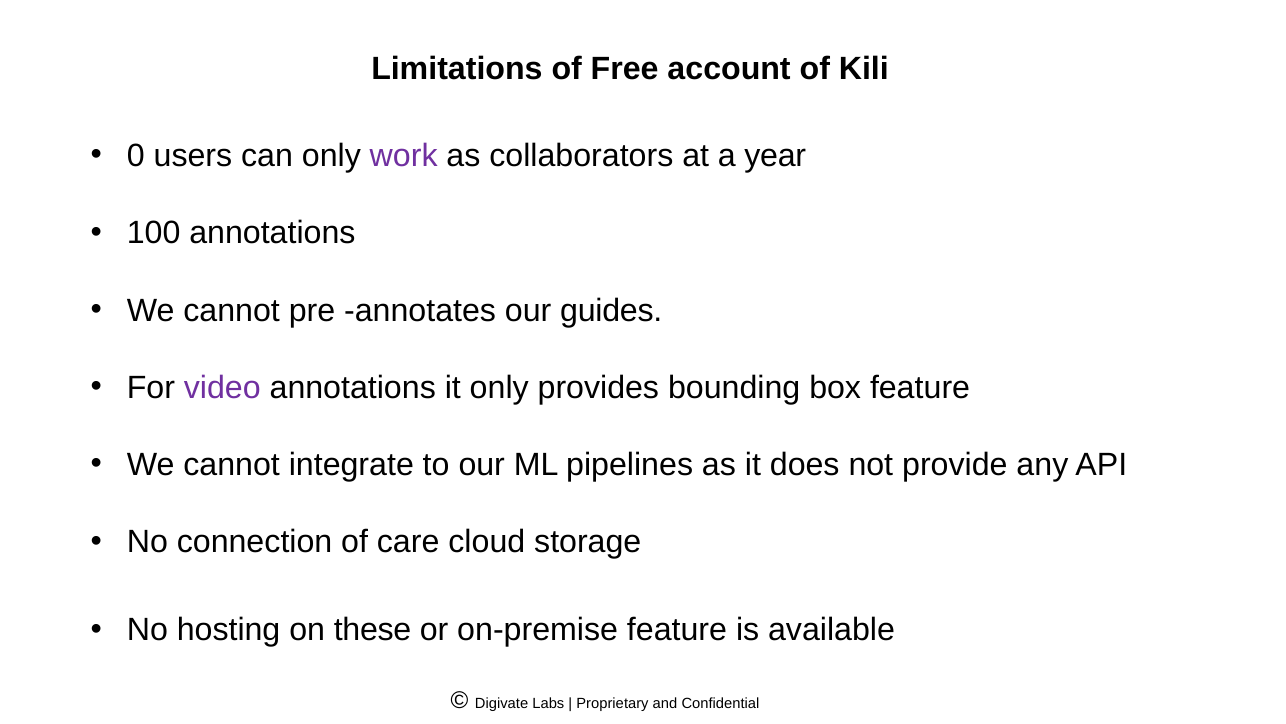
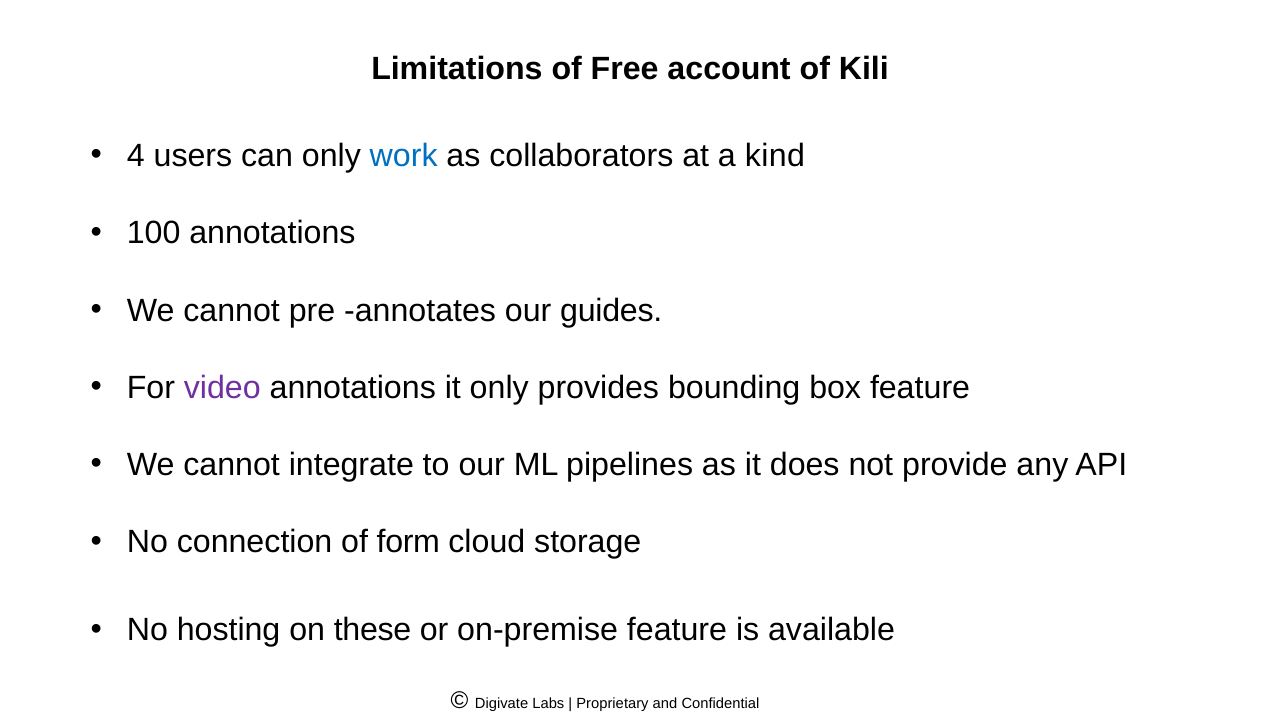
0: 0 -> 4 (136, 156)
work colour: purple -> blue (404, 156)
year: year -> kind (775, 156)
care: care -> form (408, 542)
